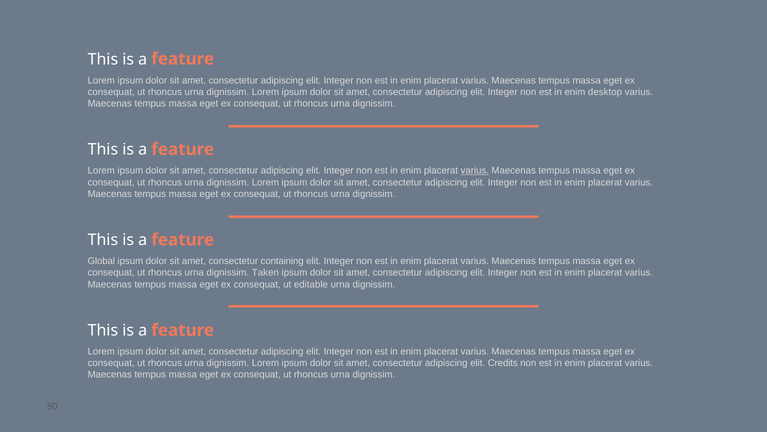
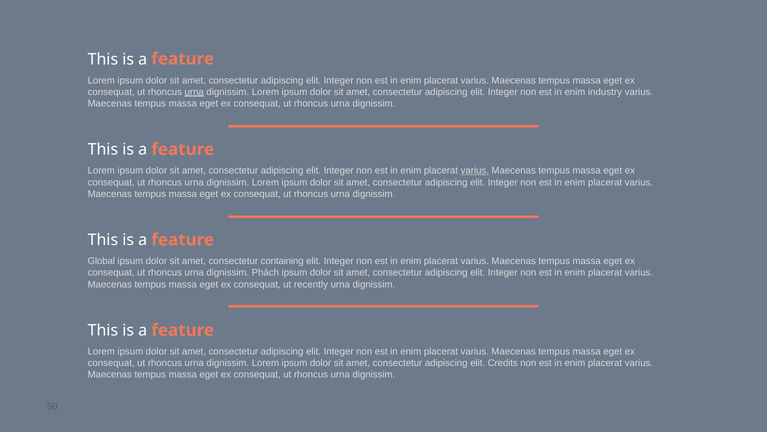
urna underline: none -> present (194, 92)
desktop: desktop -> industry (605, 92)
Taken: Taken -> Phách (265, 272)
editable: editable -> recently (311, 284)
